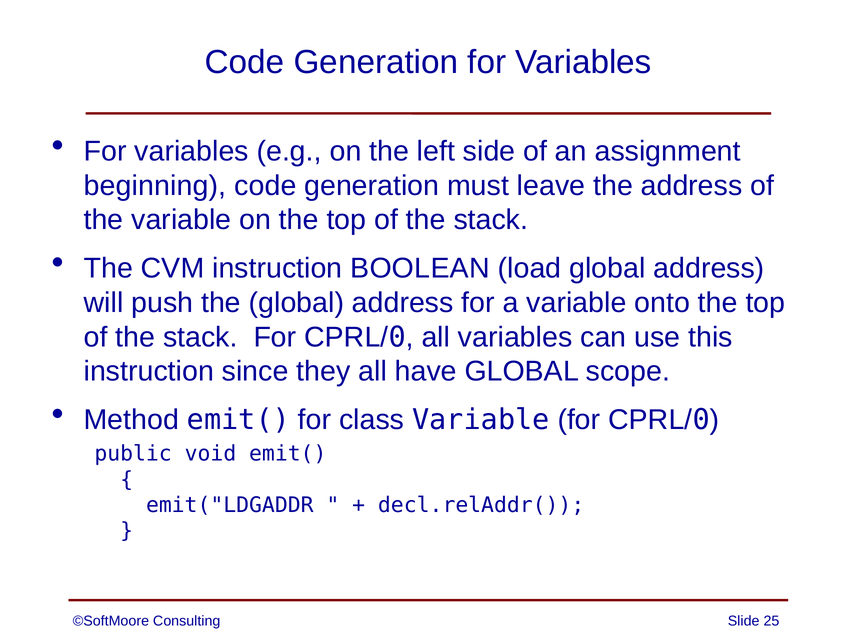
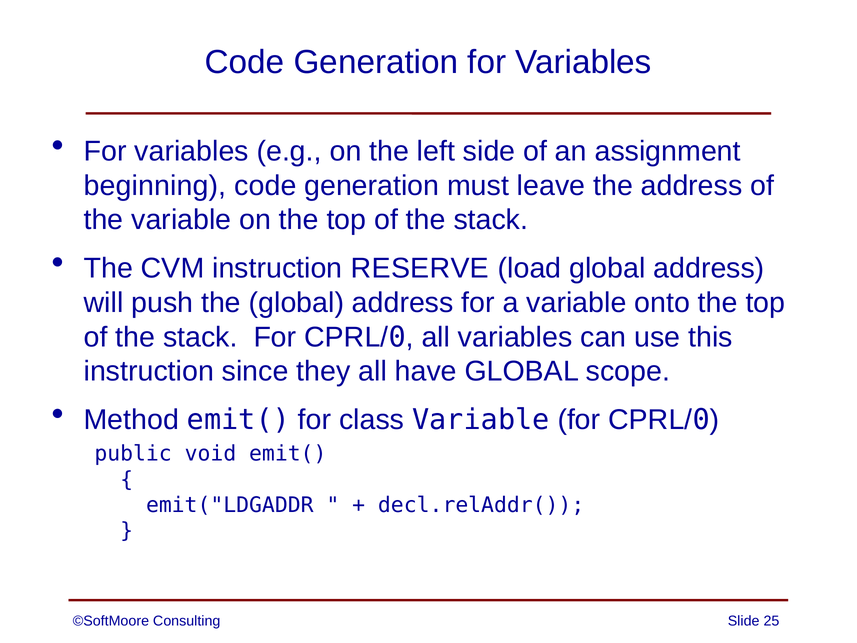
BOOLEAN: BOOLEAN -> RESERVE (420, 268)
